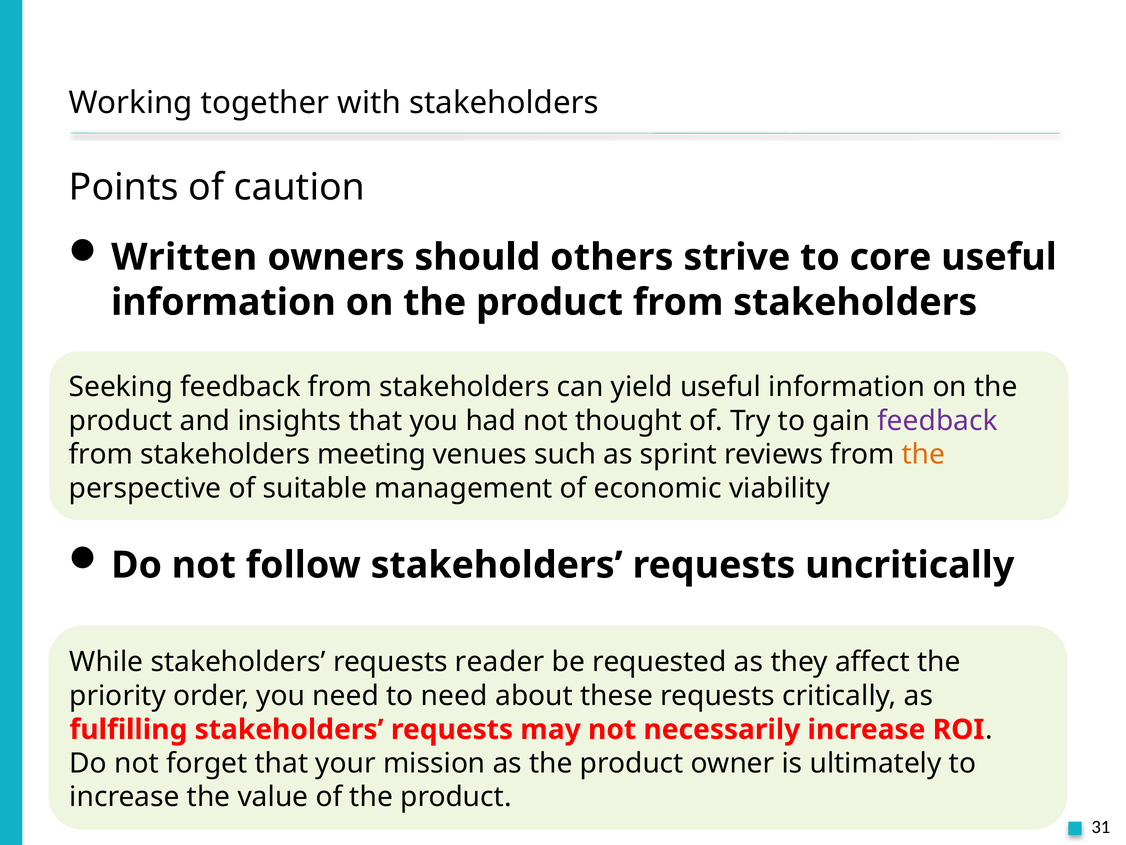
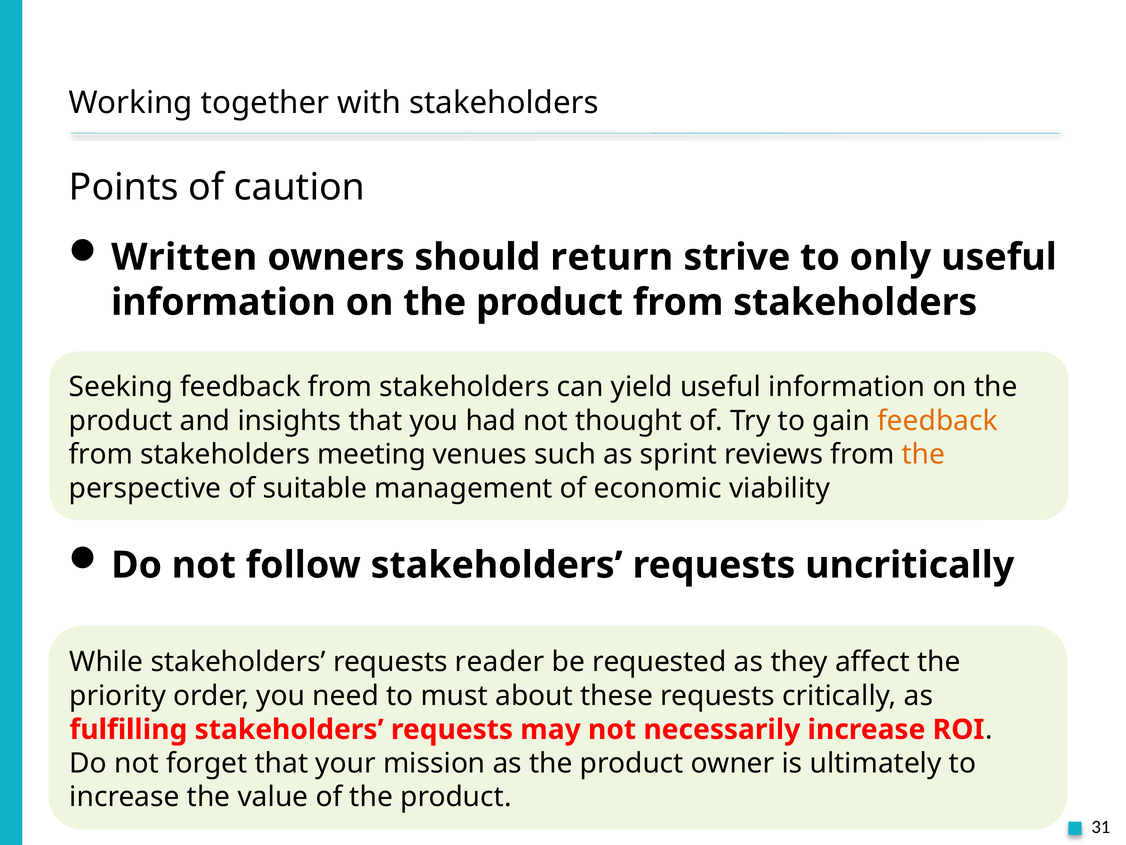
others: others -> return (612, 257)
core: core -> only (890, 257)
feedback colour: purple -> orange (937, 421)
to need: need -> must (454, 695)
